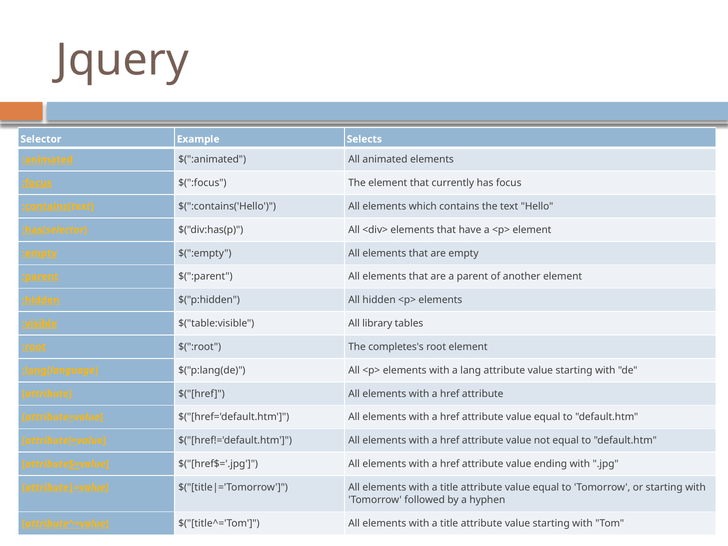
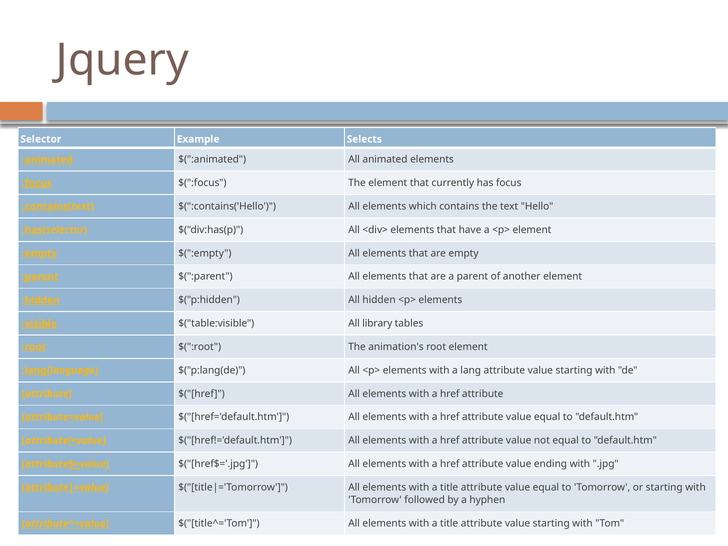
completes's: completes's -> animation's (396, 347)
